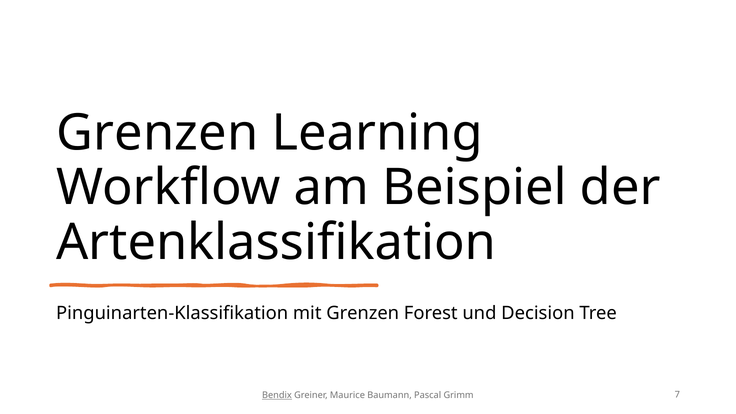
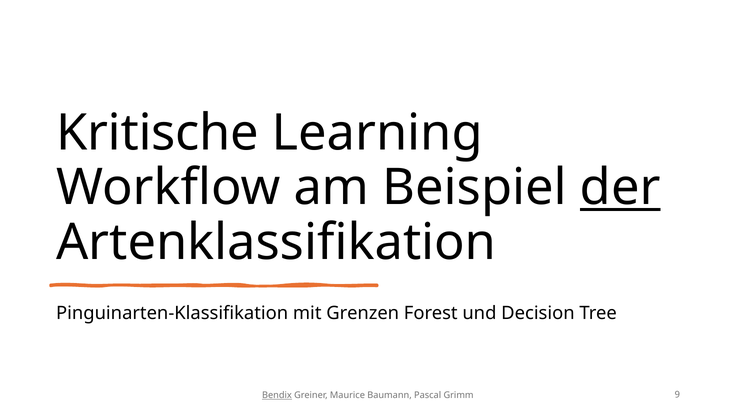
Grenzen: Grenzen -> Kritische (158, 133)
der underline: none -> present (620, 188)
7: 7 -> 9 (677, 395)
